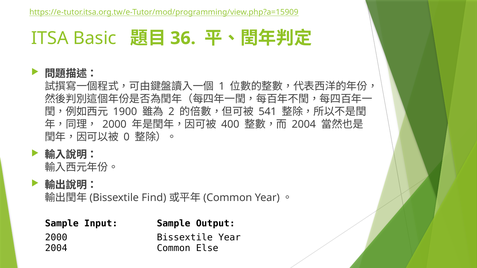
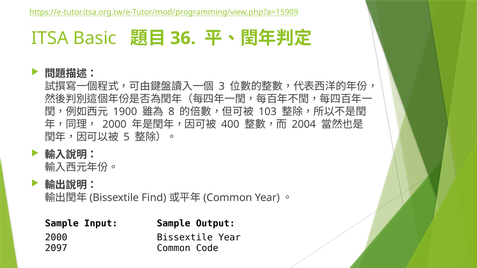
1: 1 -> 3 (222, 86)
2: 2 -> 8 (171, 112)
541: 541 -> 103 (268, 112)
0: 0 -> 5 (127, 137)
2004: 2004 -> 2097 (56, 249)
Else: Else -> Code (207, 249)
